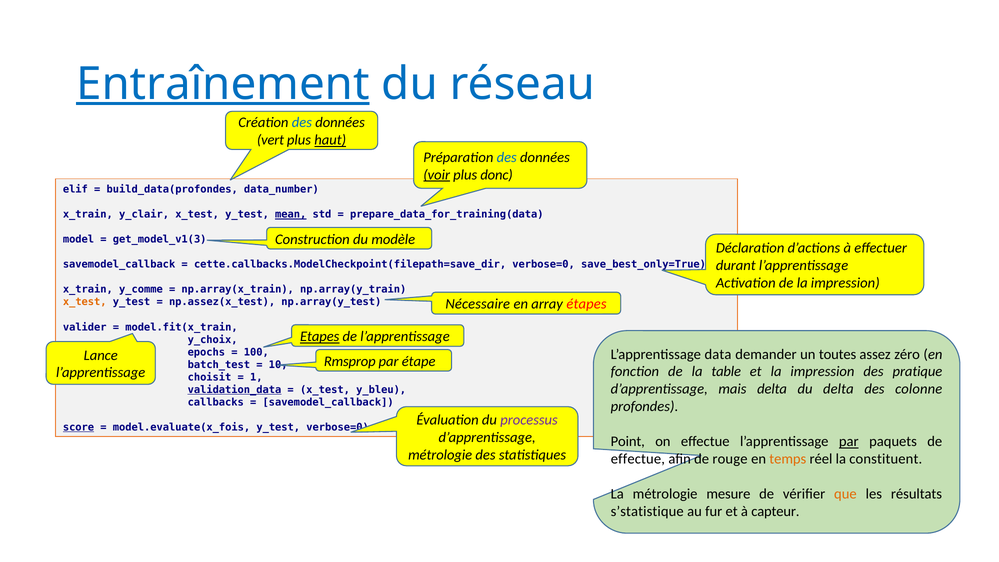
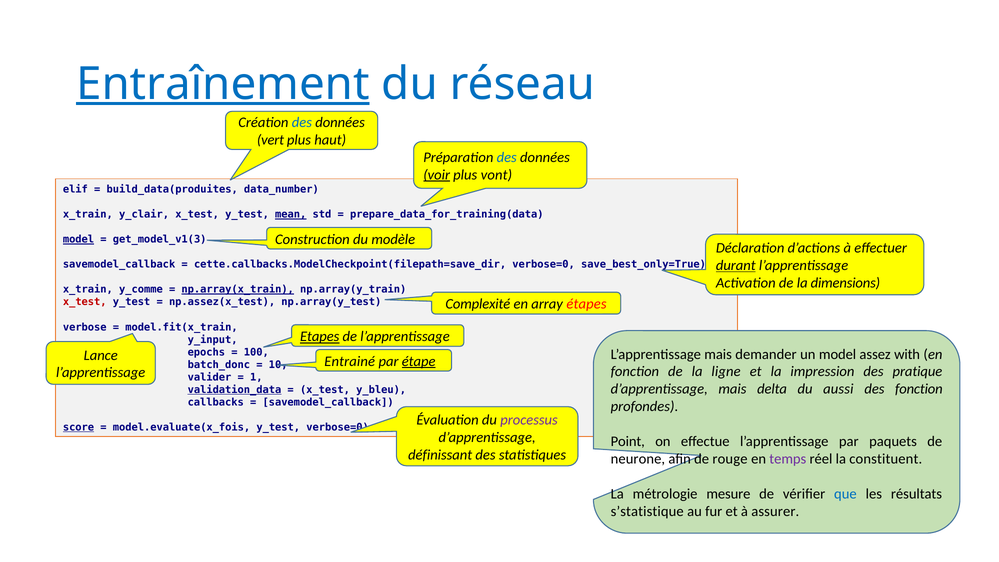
haut underline: present -> none (330, 140)
donc: donc -> vont (496, 175)
build_data(profondes: build_data(profondes -> build_data(produites (172, 189)
model underline: none -> present (79, 239)
durant underline: none -> present (736, 265)
de la impression: impression -> dimensions (845, 283)
np.array(x_train underline: none -> present (238, 290)
x_test colour: orange -> red (85, 302)
Nécessaire: Nécessaire -> Complexité (478, 304)
valider: valider -> verbose (85, 327)
y_choix: y_choix -> y_input (213, 340)
Rmsprop: Rmsprop -> Entrainé (350, 361)
étape underline: none -> present (419, 361)
L’apprentissage data: data -> mais (718, 354)
un toutes: toutes -> model (838, 354)
zéro: zéro -> with (907, 354)
batch_test: batch_test -> batch_donc (219, 365)
table: table -> ligne (726, 372)
choisit: choisit -> valider (210, 377)
du delta: delta -> aussi (838, 389)
des colonne: colonne -> fonction (919, 389)
par underline: present -> none (849, 442)
métrologie: métrologie -> définissant (440, 455)
effectue: effectue -> neurone (638, 459)
temps colour: orange -> purple (788, 459)
que colour: orange -> blue (845, 494)
capteur: capteur -> assurer (775, 512)
